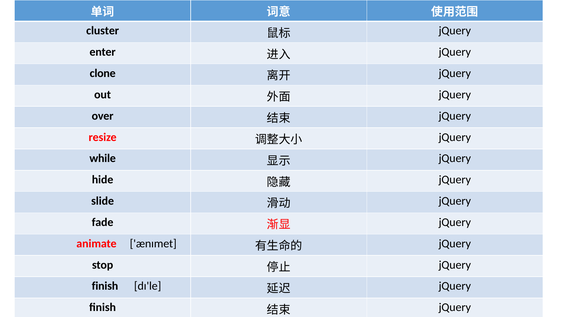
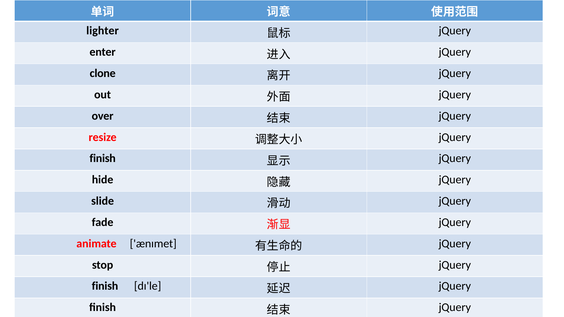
cluster: cluster -> lighter (103, 31)
while: while -> finish (103, 159)
